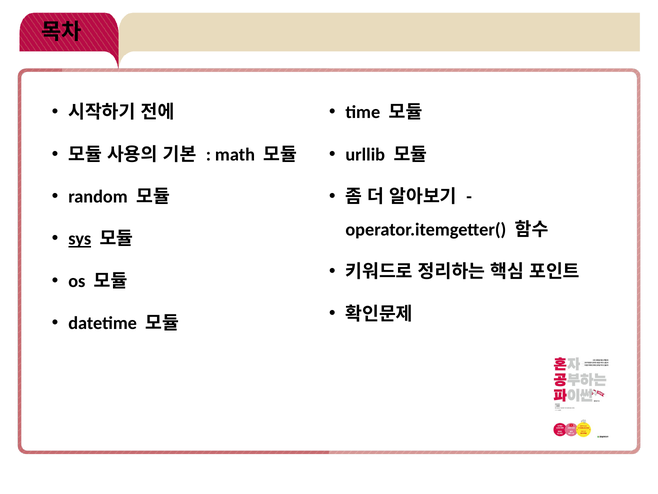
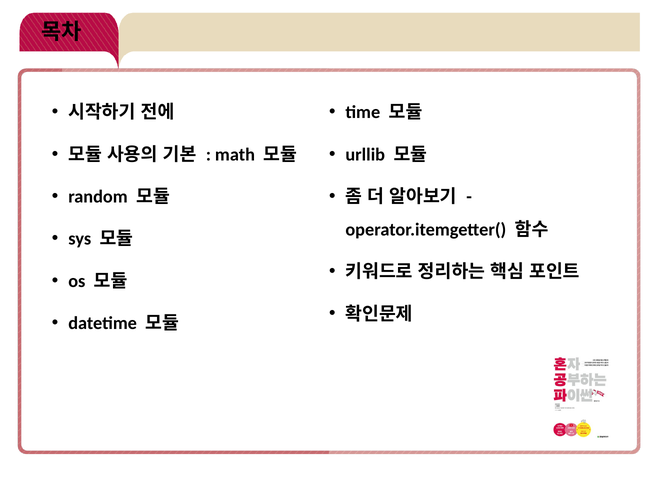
sys underline: present -> none (80, 239)
